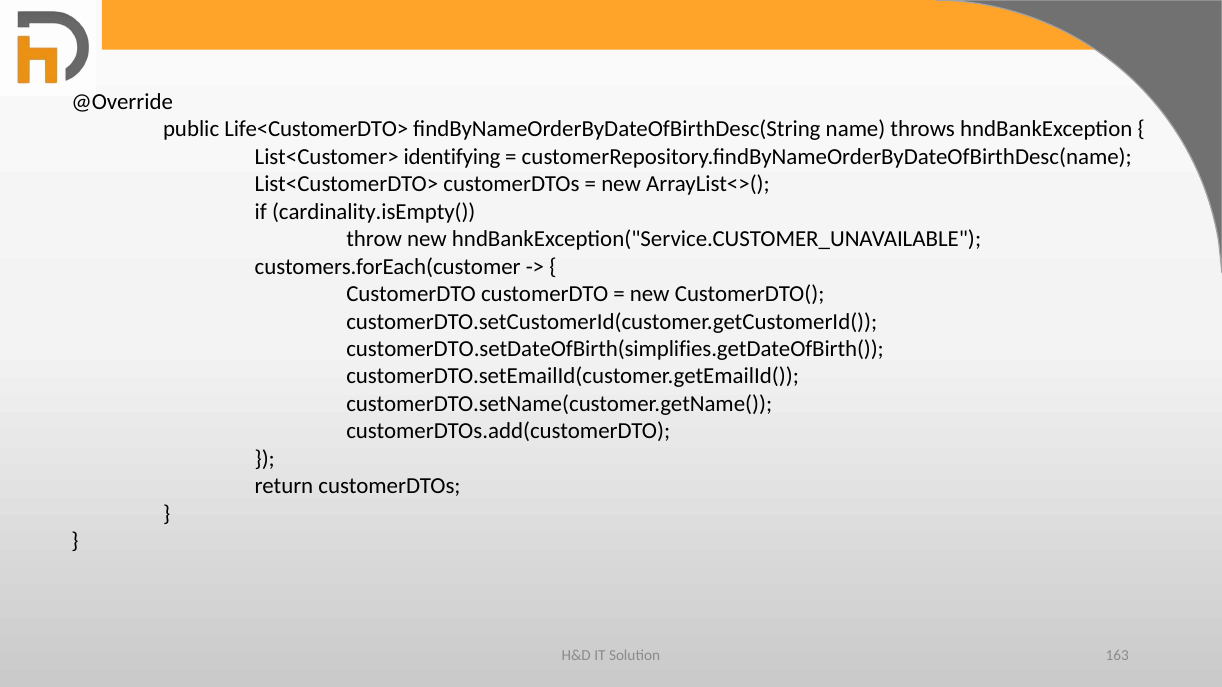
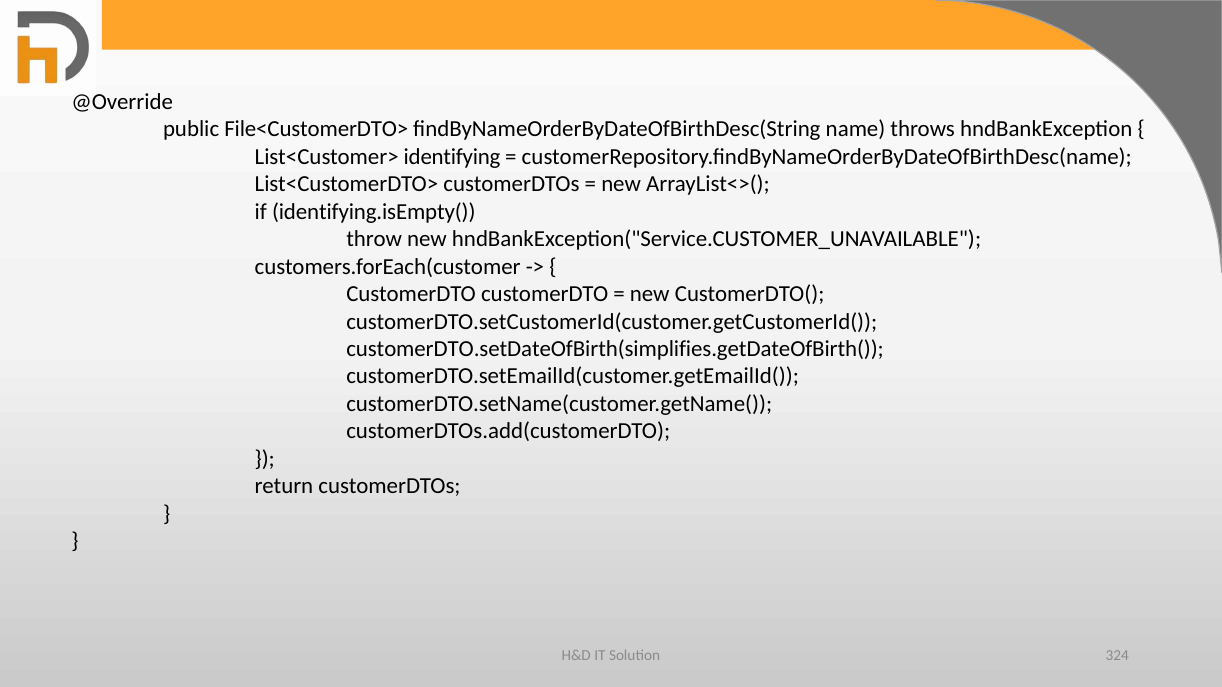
Life<CustomerDTO>: Life<CustomerDTO> -> File<CustomerDTO> (316, 129)
cardinality.isEmpty(: cardinality.isEmpty( -> identifying.isEmpty( (374, 212)
163: 163 -> 324 (1117, 656)
